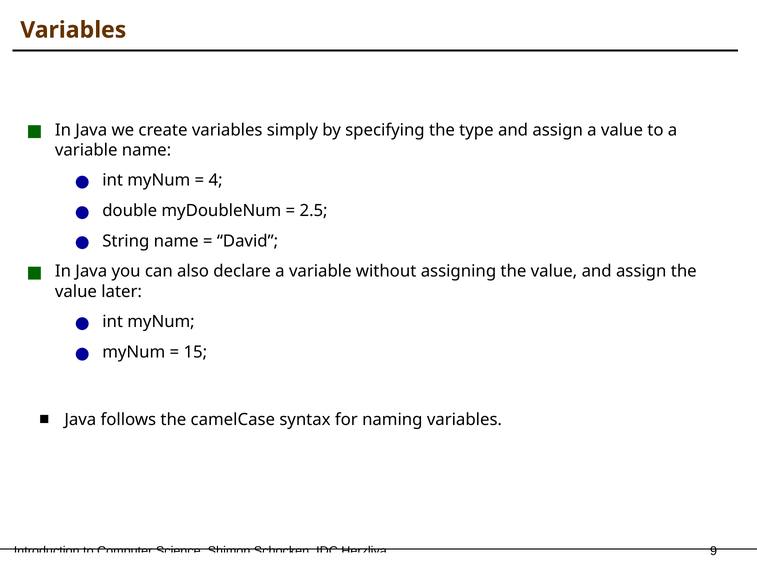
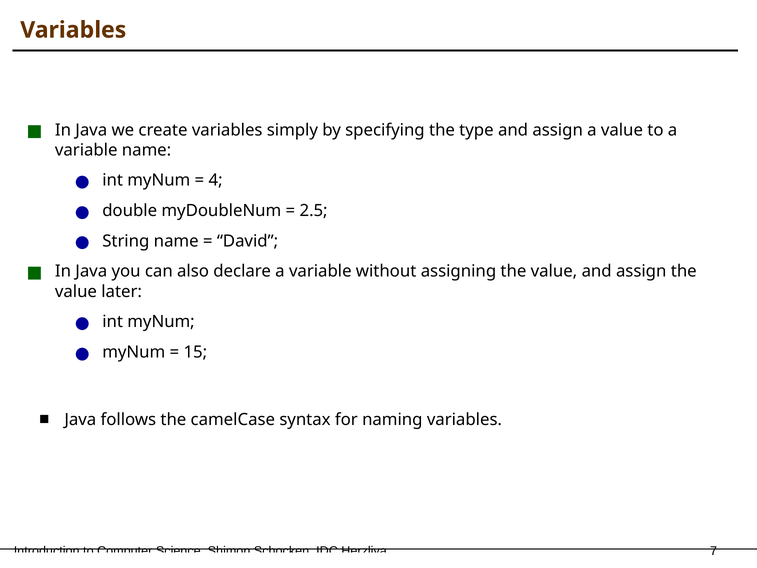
9: 9 -> 7 (714, 551)
